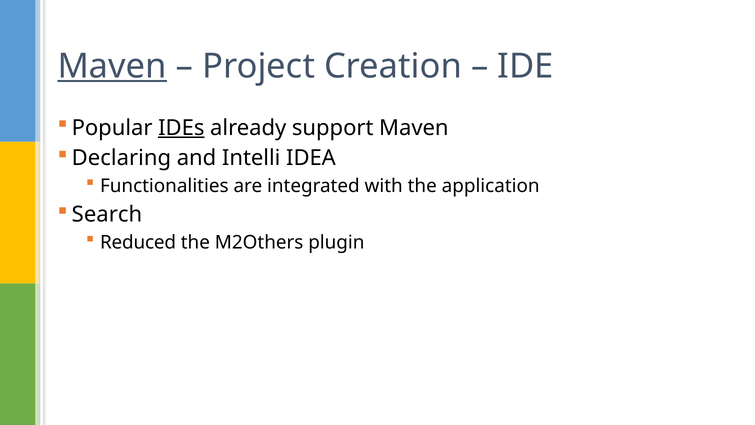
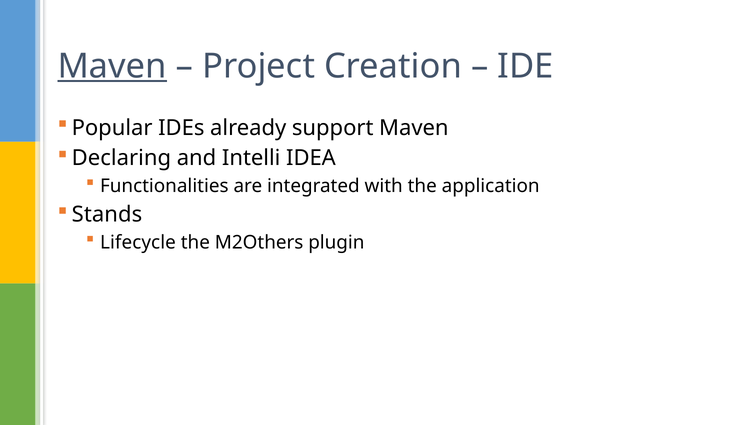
IDEs underline: present -> none (181, 128)
Search: Search -> Stands (107, 214)
Reduced: Reduced -> Lifecycle (138, 242)
